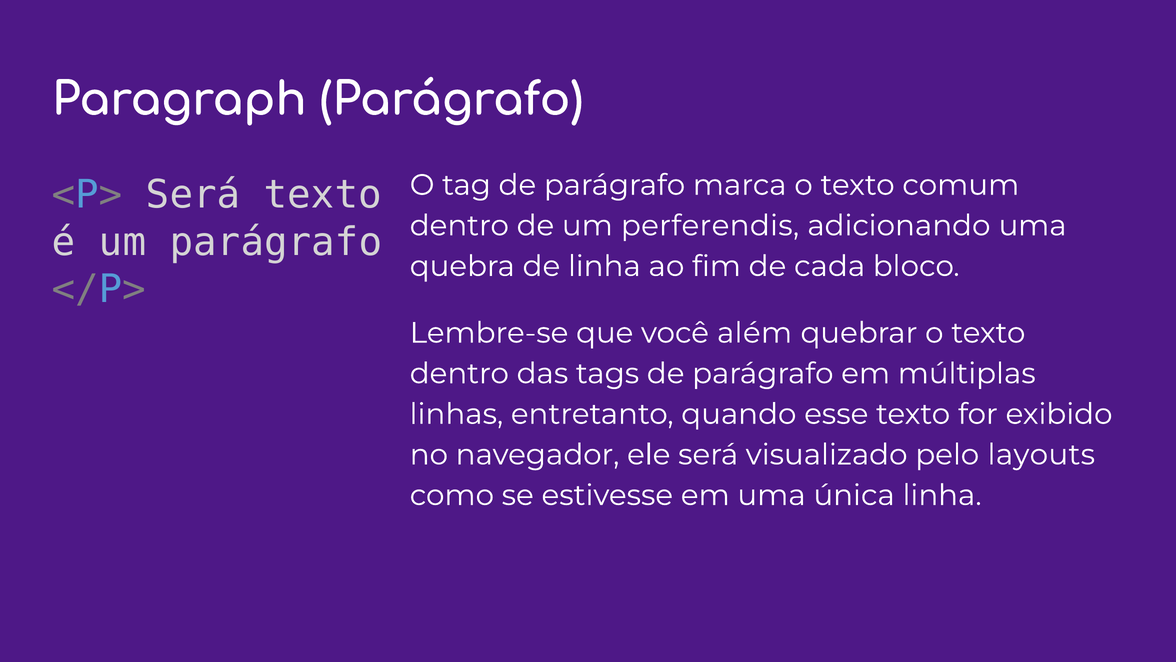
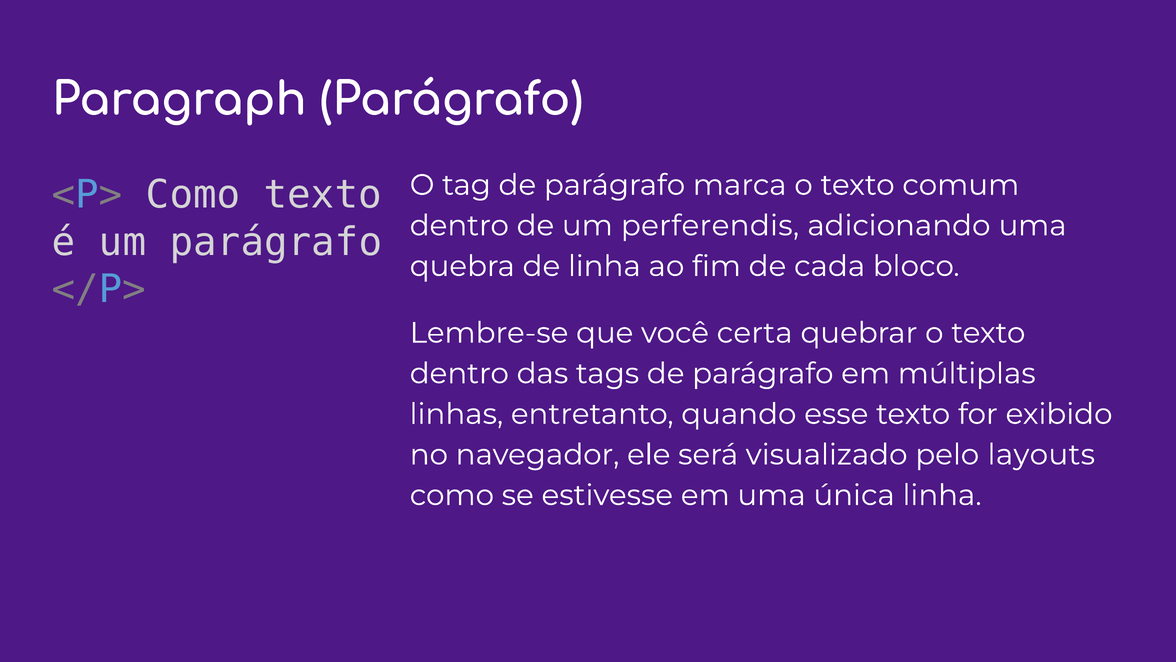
<P> Será: Será -> Como (193, 195)
além: além -> certa (755, 333)
